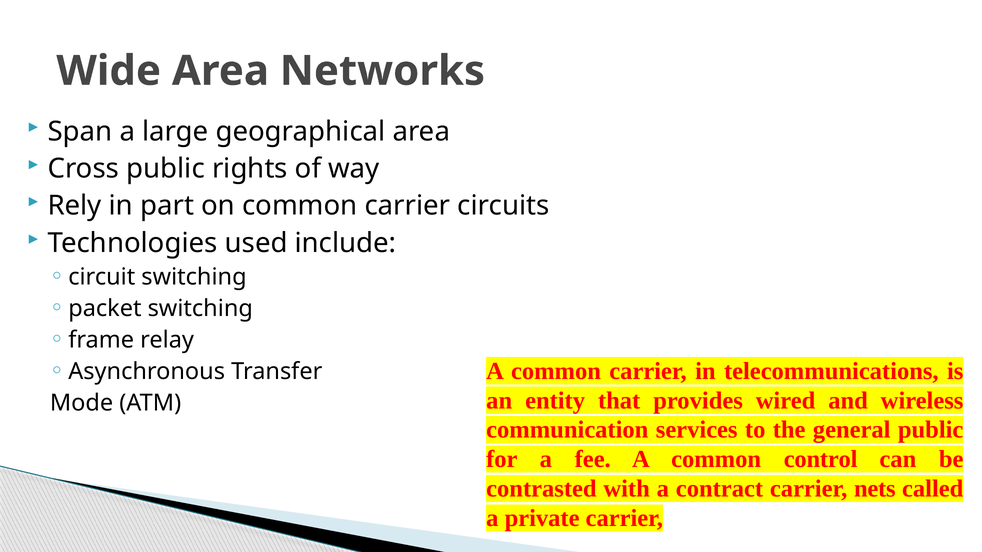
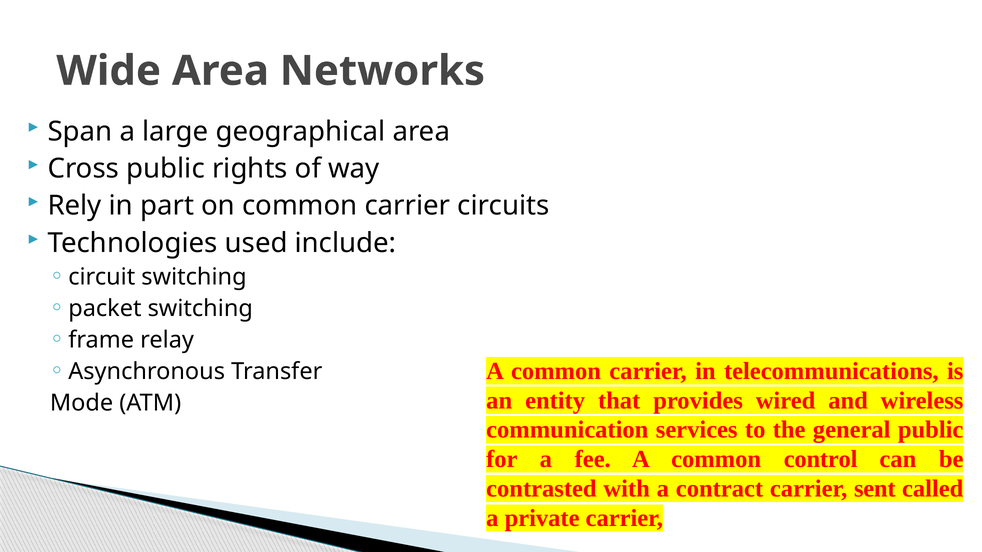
nets: nets -> sent (875, 489)
